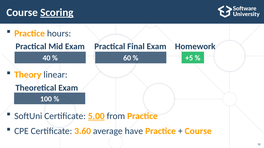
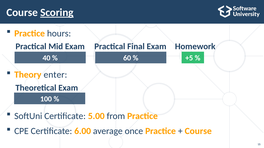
linear: linear -> enter (55, 75)
5.00 underline: present -> none (96, 116)
3.60: 3.60 -> 6.00 (83, 132)
have: have -> once (134, 132)
